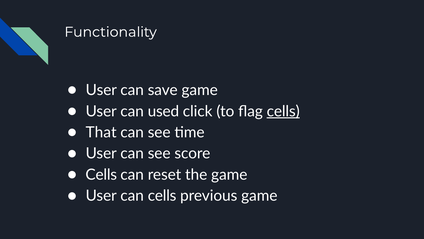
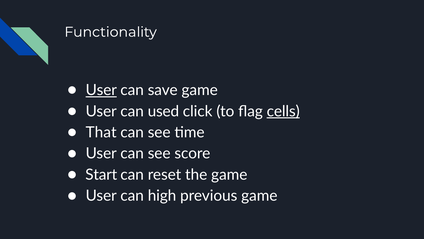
User underline: none -> present (101, 90)
Cells: Cells -> Start (101, 174)
can cells: cells -> high (162, 196)
